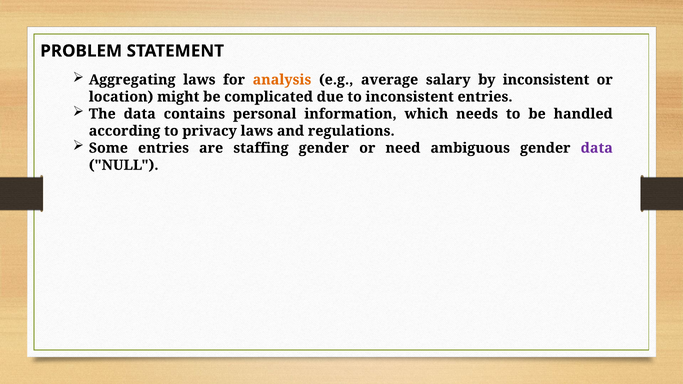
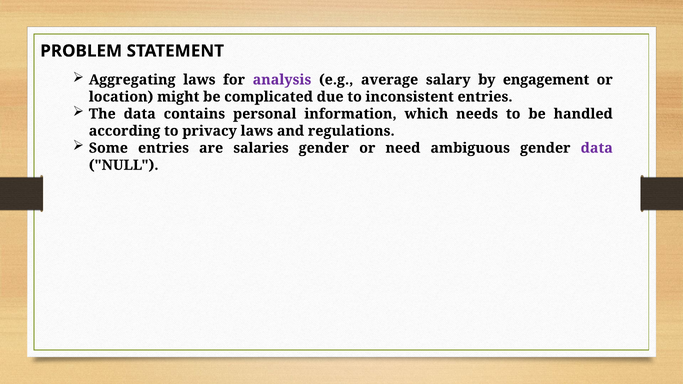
analysis colour: orange -> purple (282, 80)
by inconsistent: inconsistent -> engagement (546, 80)
staffing: staffing -> salaries (261, 148)
